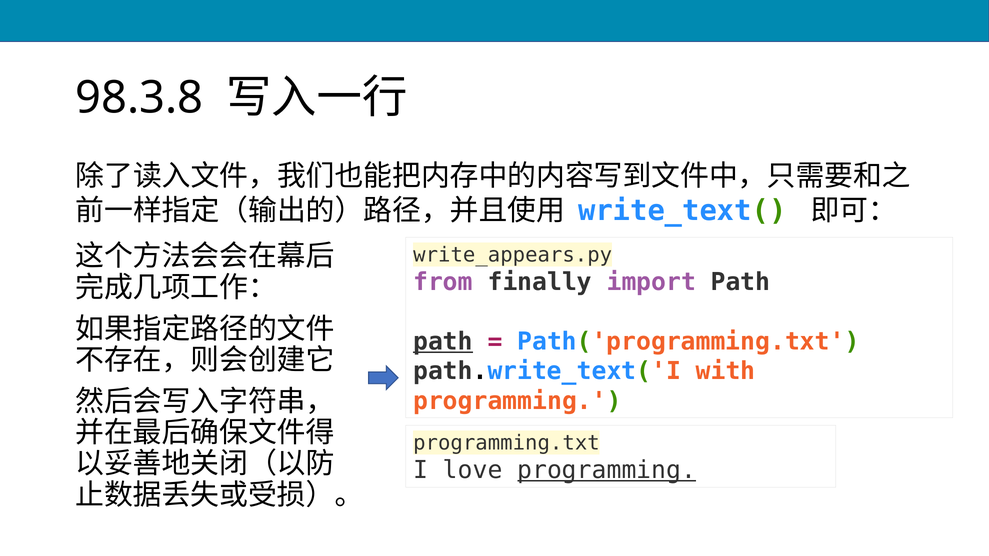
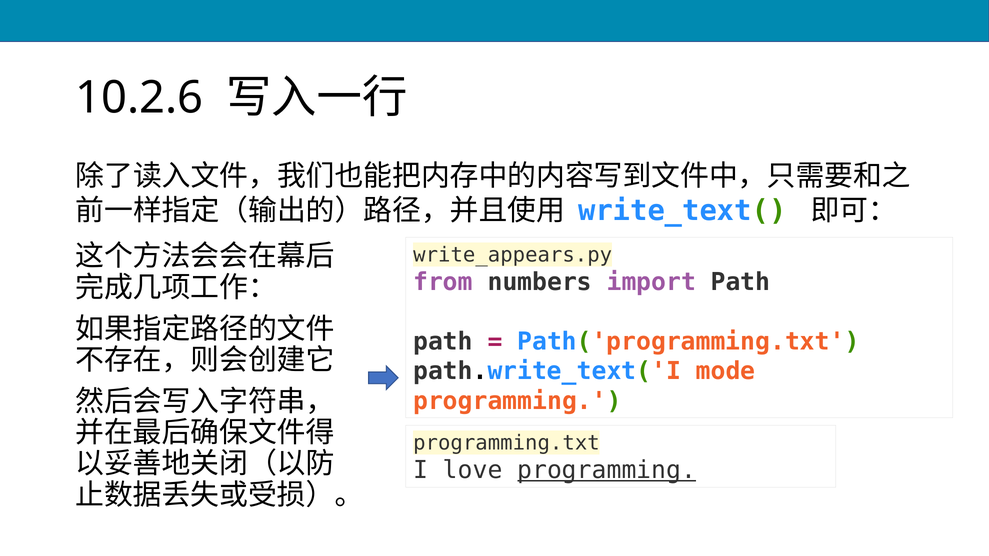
98.3.8: 98.3.8 -> 10.2.6 (139, 98)
finally: finally -> numbers (540, 282)
path underline: present -> none (443, 342)
with: with -> mode (726, 371)
